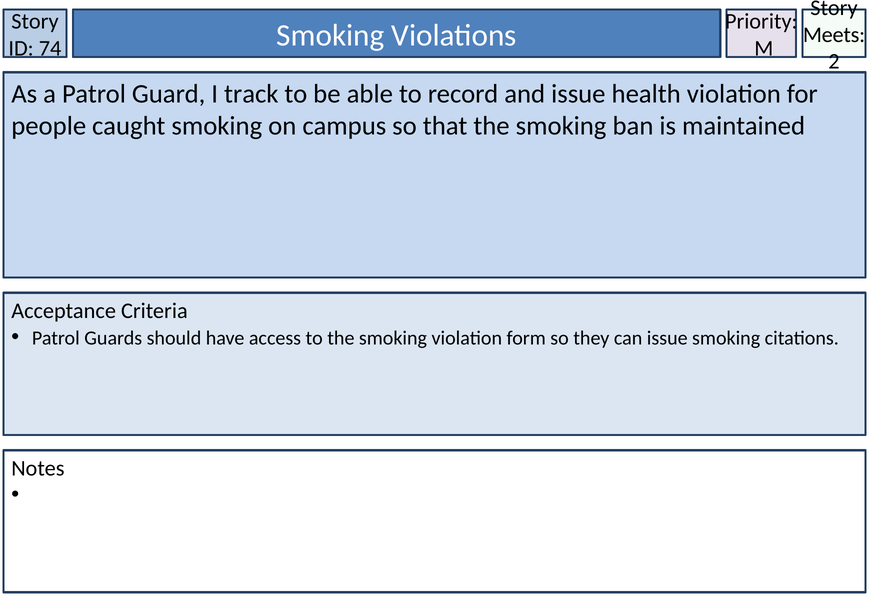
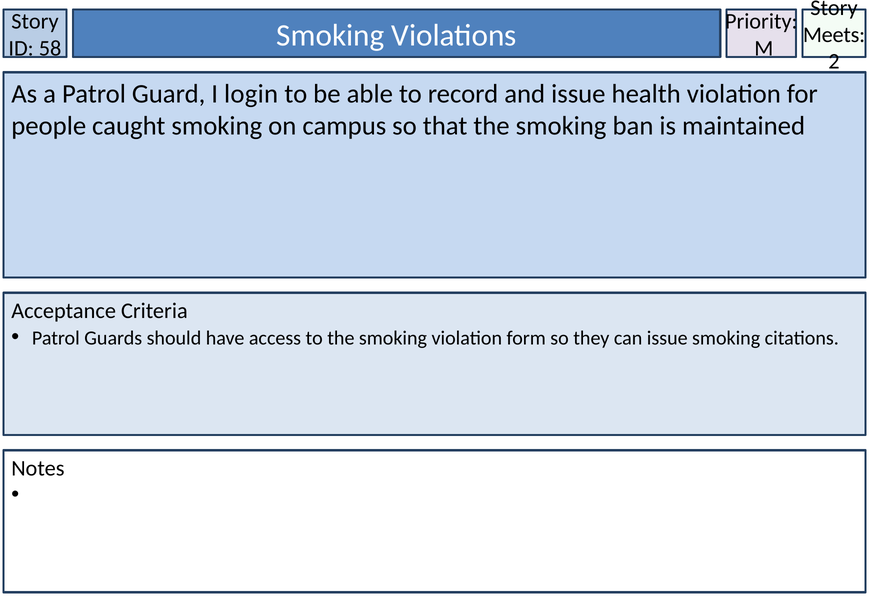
74: 74 -> 58 (50, 48)
track: track -> login (251, 94)
